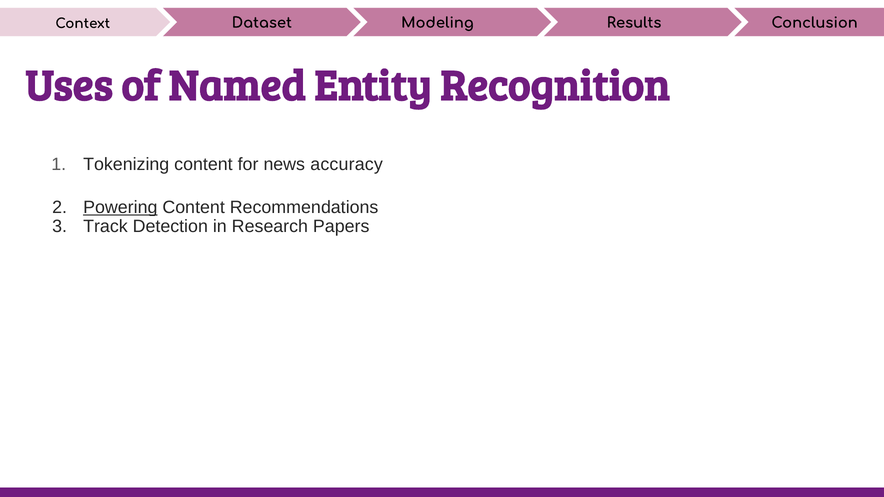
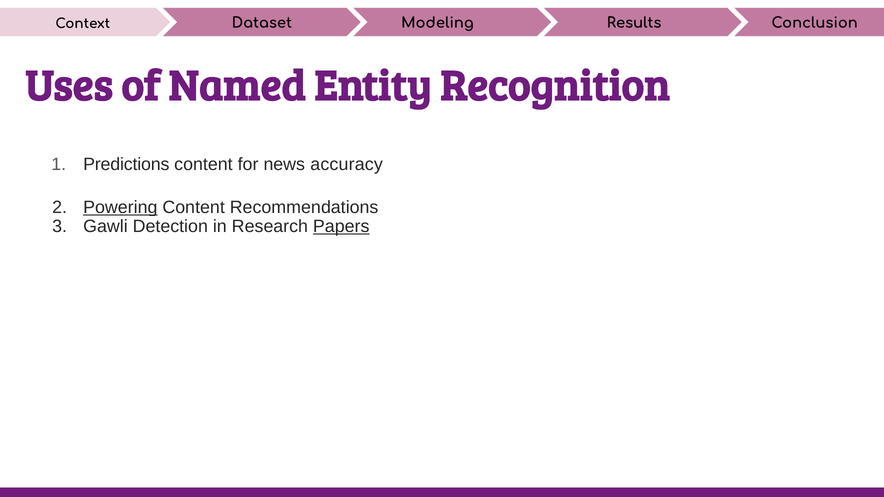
Tokenizing: Tokenizing -> Predictions (126, 165)
Track: Track -> Gawli (105, 226)
Papers underline: none -> present (341, 226)
